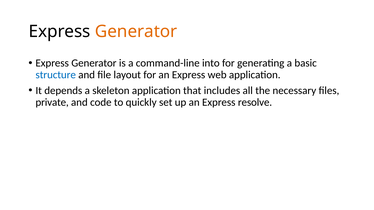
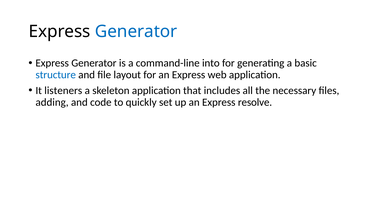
Generator colour: orange -> blue (136, 31)
depends: depends -> listeners (63, 91)
private: private -> adding (52, 102)
